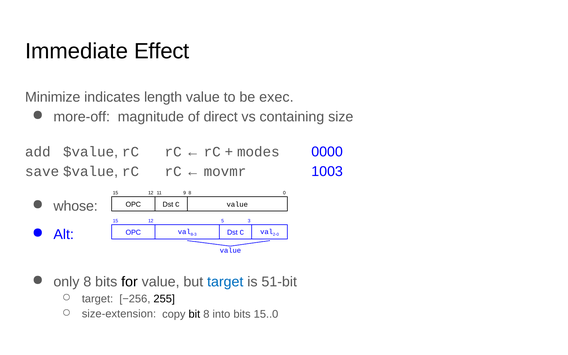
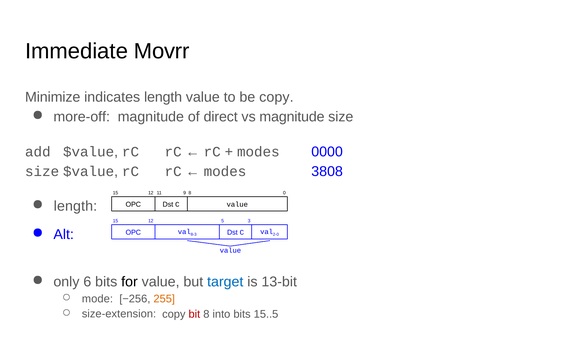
Effect: Effect -> Movrr (162, 51)
be exec: exec -> copy (276, 97)
vs containing: containing -> magnitude (292, 117)
1003: 1003 -> 3808 (327, 172)
save: save -> size (42, 172)
movmr: movmr -> modes (225, 172)
whose: whose -> length (75, 206)
only 8: 8 -> 6 (87, 282)
51-bit: 51-bit -> 13-bit (279, 282)
target: target -> mode (97, 299)
255 colour: black -> orange (164, 299)
bit colour: black -> red (194, 314)
15..0: 15..0 -> 15..5 (266, 314)
